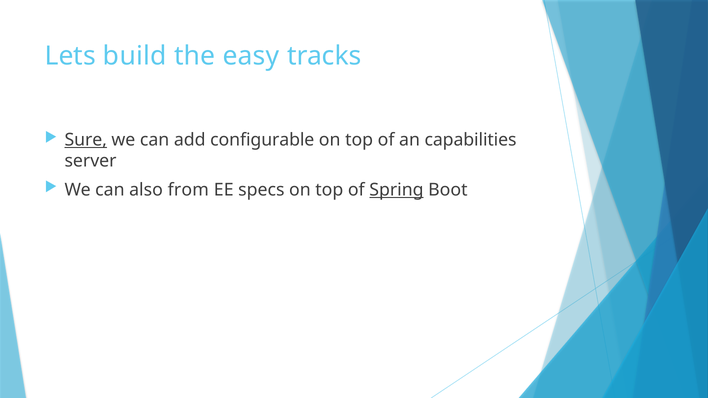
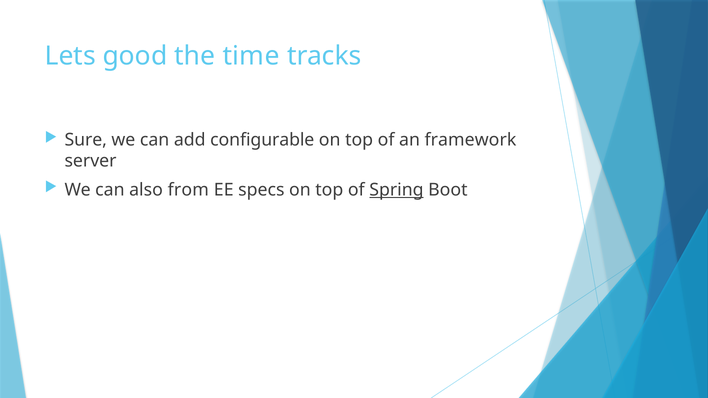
build: build -> good (135, 56)
easy: easy -> time (251, 56)
Sure underline: present -> none (86, 140)
capabilities: capabilities -> framework (470, 140)
